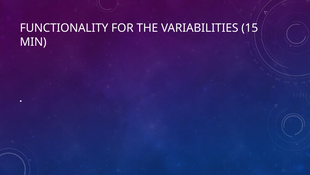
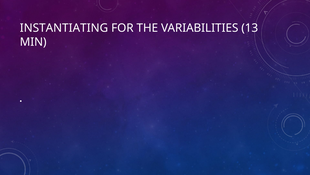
FUNCTIONALITY: FUNCTIONALITY -> INSTANTIATING (64, 28)
15: 15 -> 13 (250, 28)
